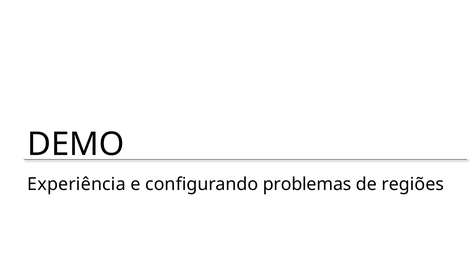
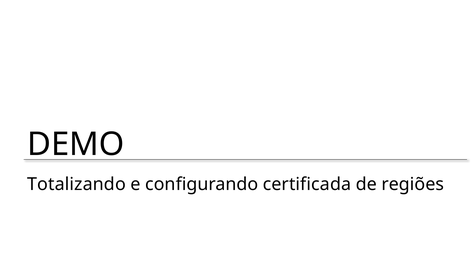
Experiência: Experiência -> Totalizando (77, 184)
problemas: problemas -> certificada (307, 184)
